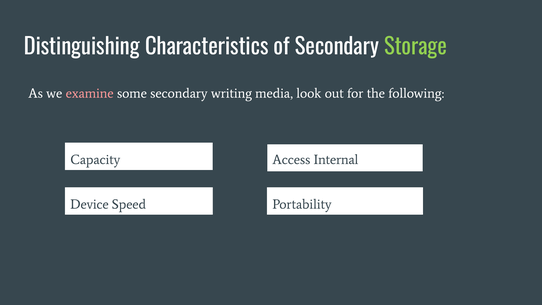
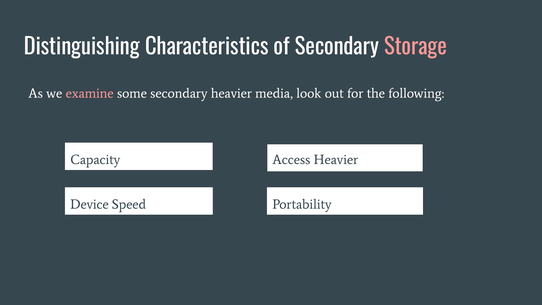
Storage colour: light green -> pink (416, 47)
secondary writing: writing -> heavier (231, 93)
Access Internal: Internal -> Heavier (336, 160)
